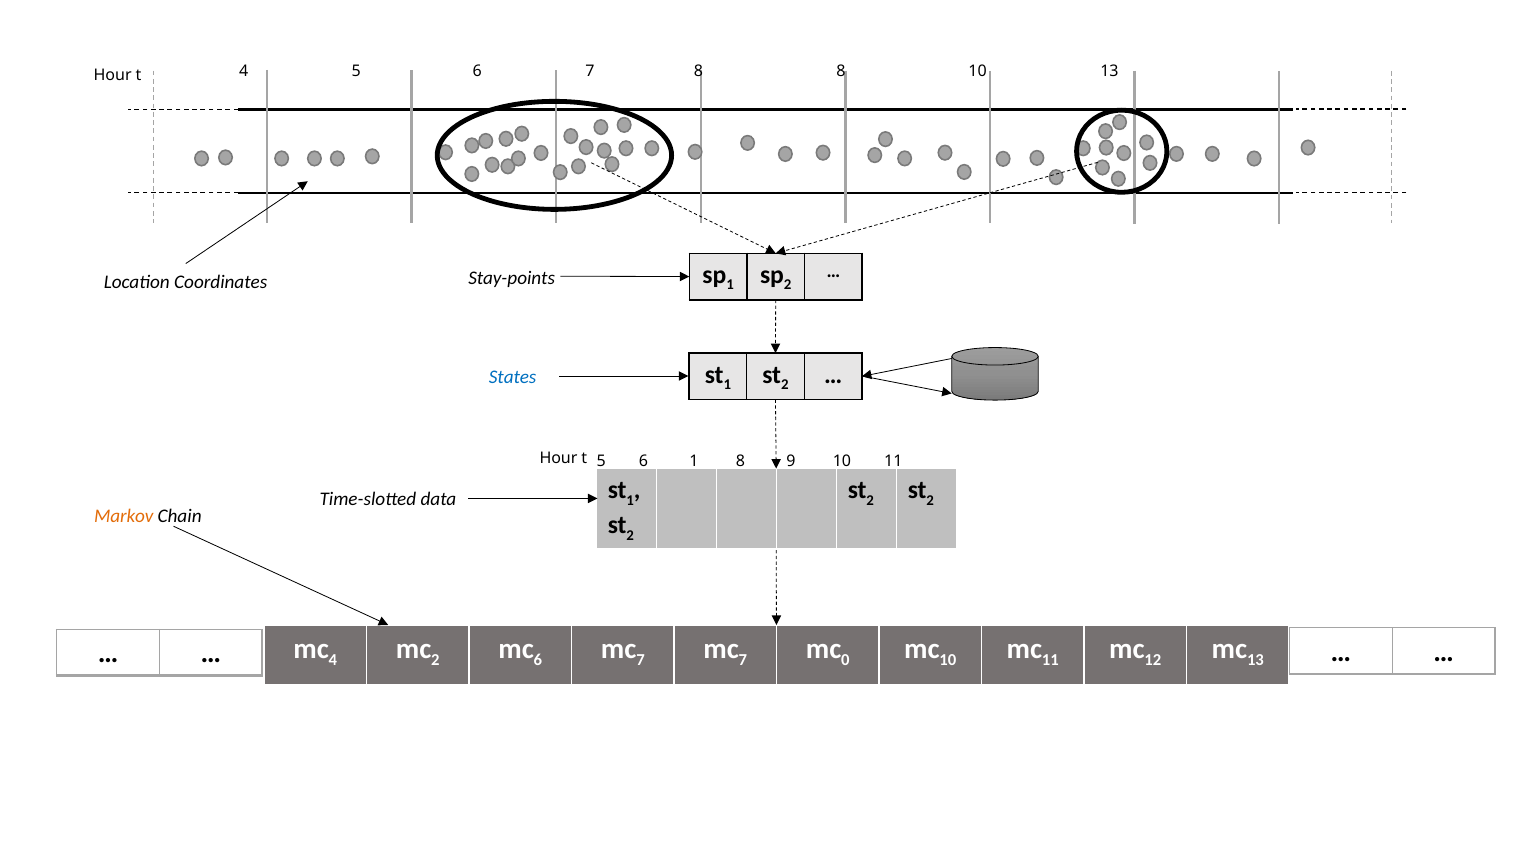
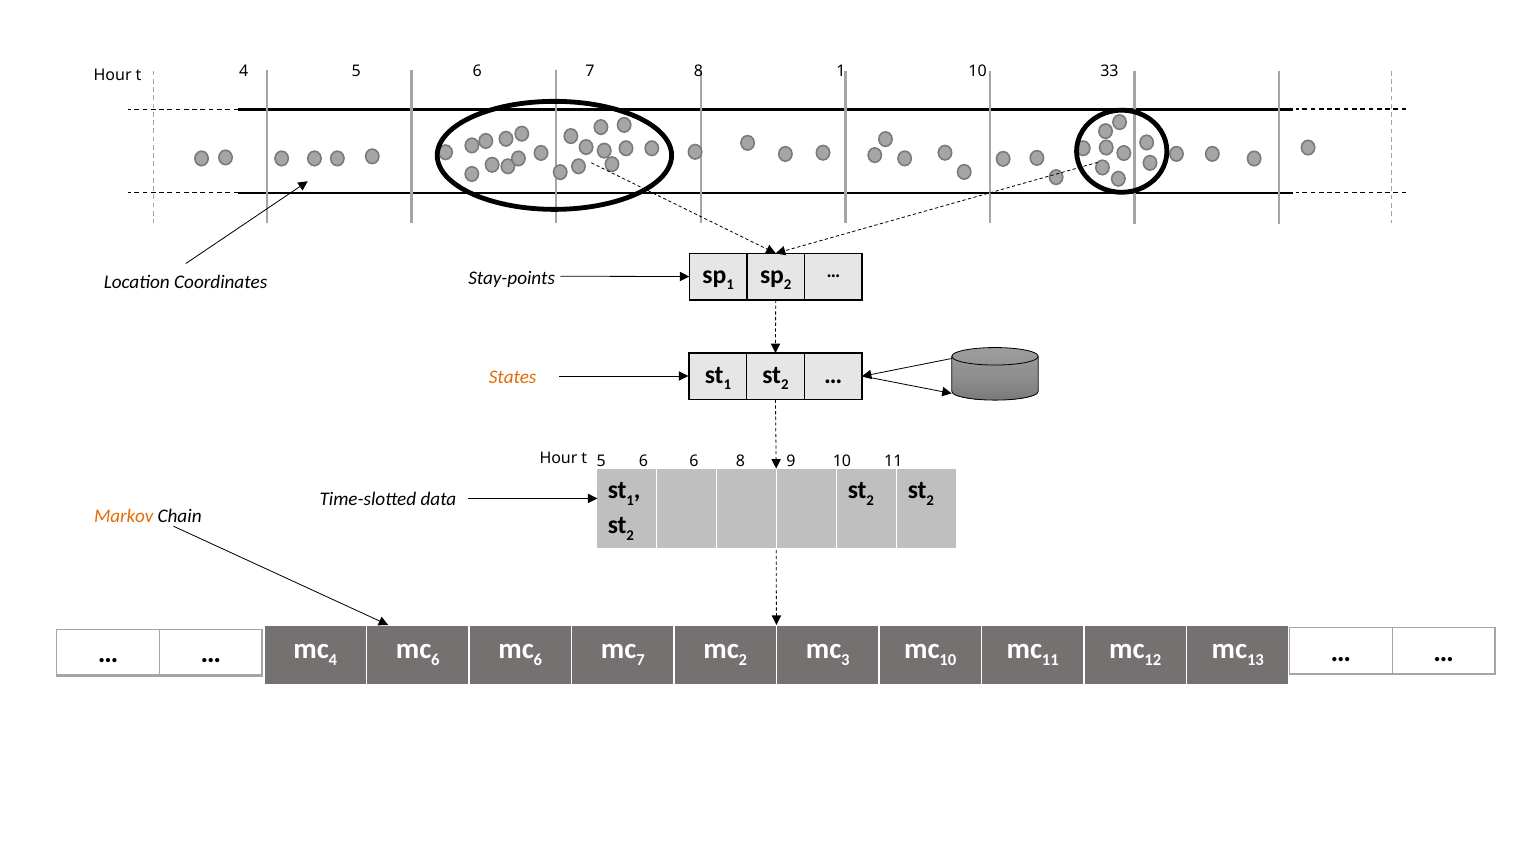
8 8: 8 -> 1 (841, 71)
10 13: 13 -> 33 (1110, 71)
States colour: blue -> orange (513, 377)
6 1: 1 -> 6 (694, 461)
2: 2 -> 6 (435, 660)
7: 7 -> 2 (743, 660)
0: 0 -> 3 (845, 660)
